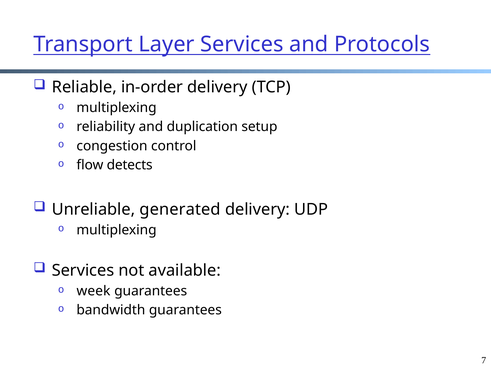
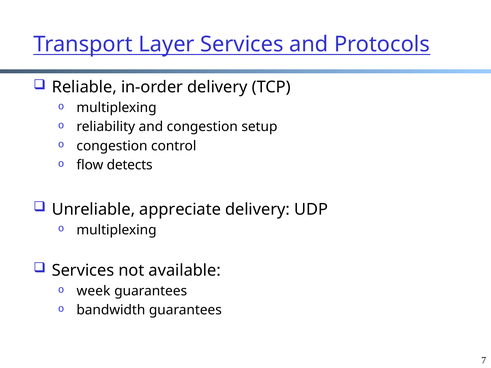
and duplication: duplication -> congestion (202, 127)
generated: generated -> appreciate (180, 209)
